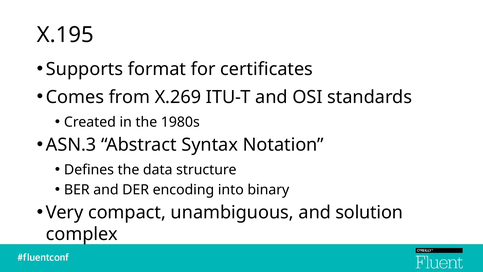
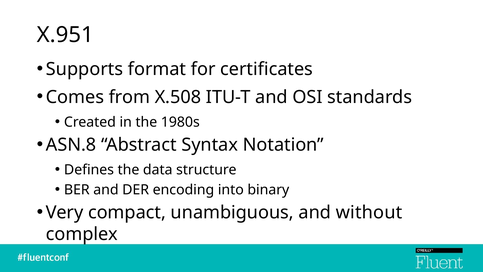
X.195: X.195 -> X.951 (65, 35)
X.269: X.269 -> X.508 (178, 97)
ASN.3: ASN.3 -> ASN.8 (71, 145)
solution: solution -> without (369, 212)
